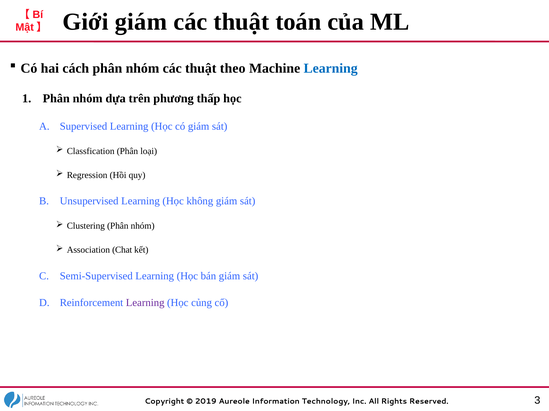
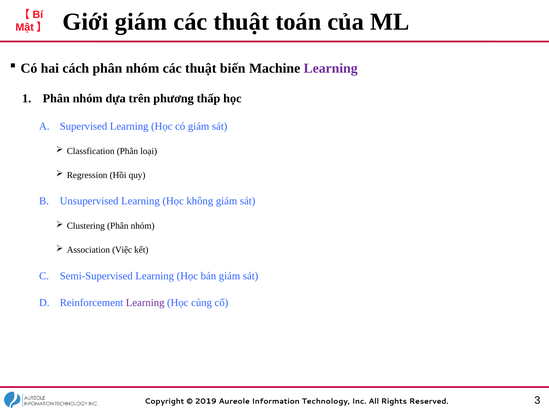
theo: theo -> biến (233, 68)
Learning colour: blue -> purple (331, 68)
Chat: Chat -> Việc (122, 250)
